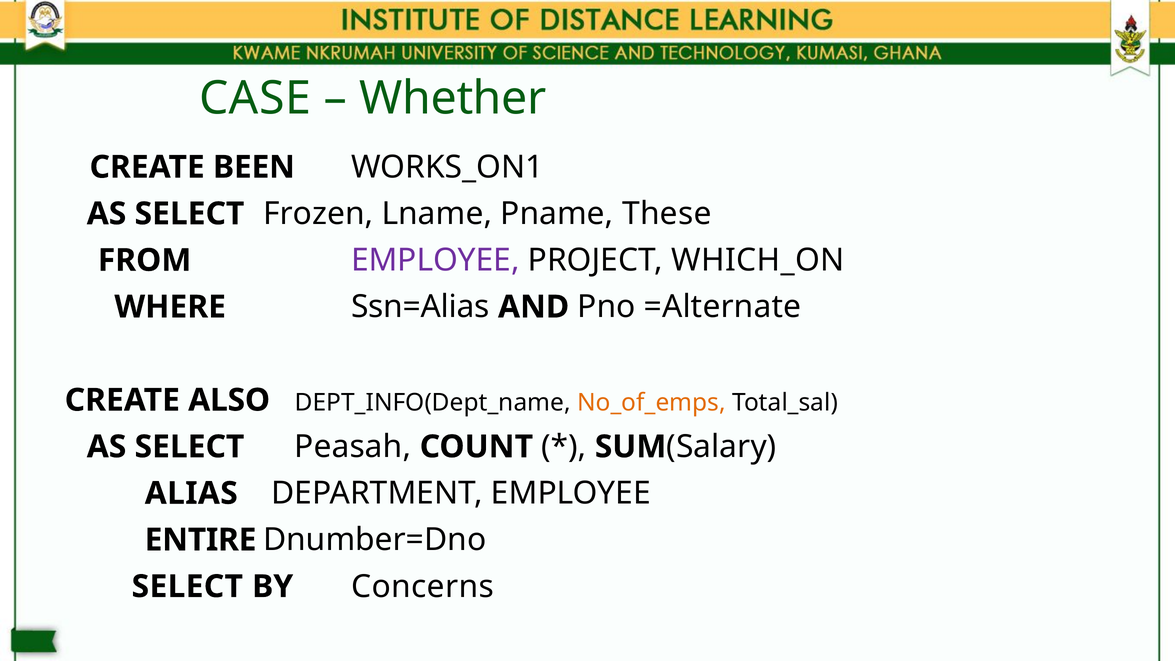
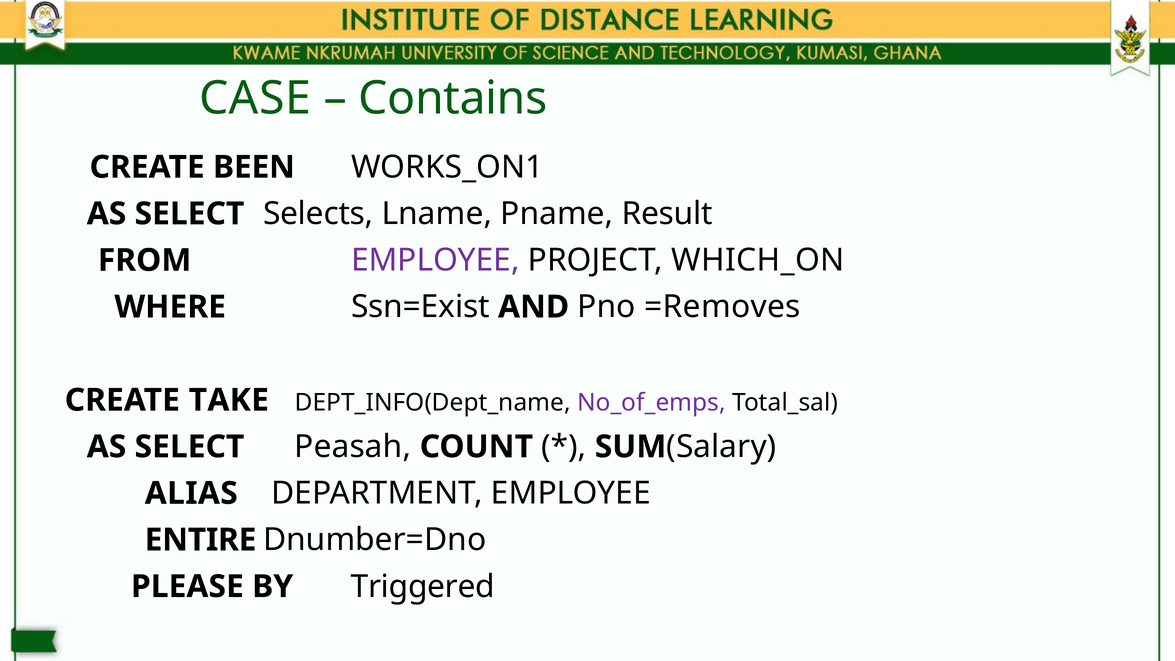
Whether: Whether -> Contains (453, 98)
Frozen: Frozen -> Selects (318, 214)
These: These -> Result (667, 214)
Ssn=Alias: Ssn=Alias -> Ssn=Exist (420, 307)
=Alternate: =Alternate -> =Removes (722, 307)
ALSO: ALSO -> TAKE (229, 400)
No_of_emps colour: orange -> purple (651, 403)
SELECT: SELECT -> PLEASE (187, 586)
Concerns: Concerns -> Triggered (423, 586)
